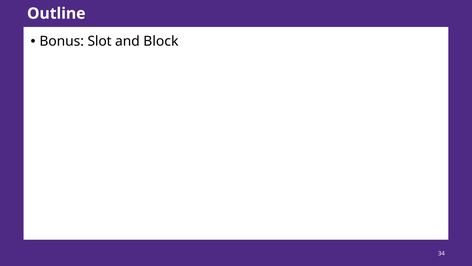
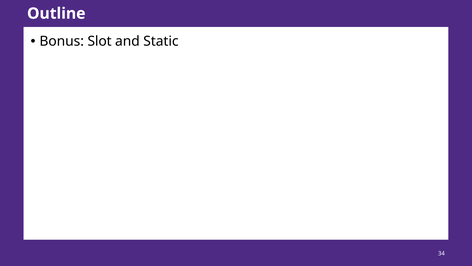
Block: Block -> Static (161, 41)
